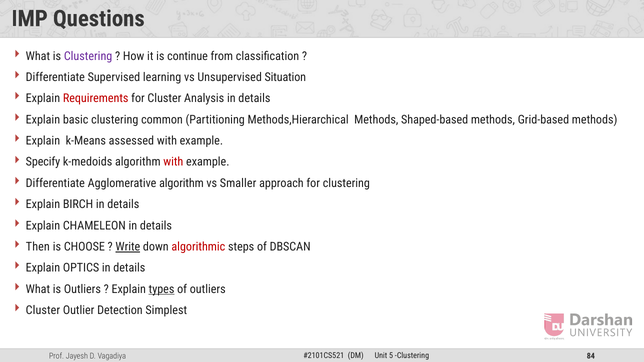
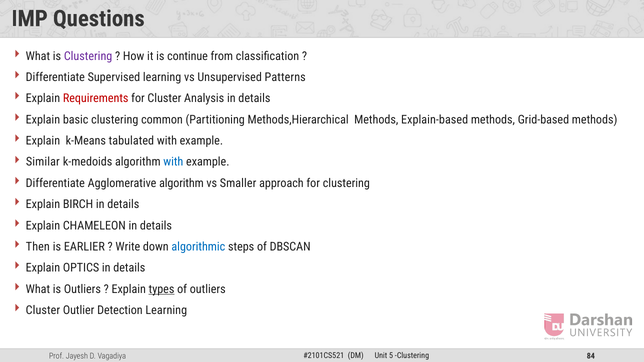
Situation: Situation -> Patterns (285, 77)
Shaped-based: Shaped-based -> Explain-based (435, 120)
assessed: assessed -> tabulated (131, 141)
Specify: Specify -> Similar (43, 162)
with colour: red -> blue (173, 162)
CHOOSE: CHOOSE -> EARLIER (84, 247)
Write underline: present -> none (128, 247)
algorithmic colour: red -> blue (198, 247)
Detection Simplest: Simplest -> Learning (166, 311)
